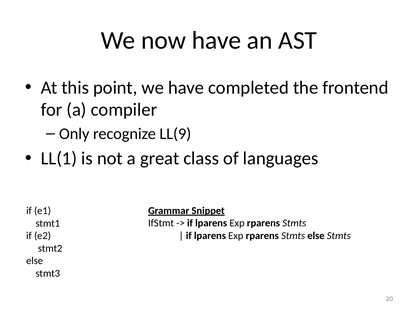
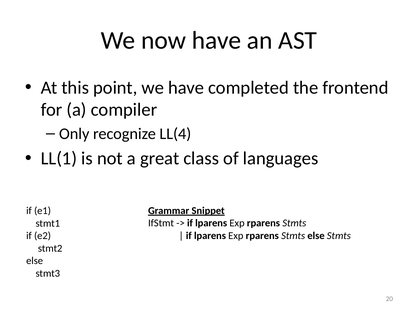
LL(9: LL(9 -> LL(4 (175, 134)
